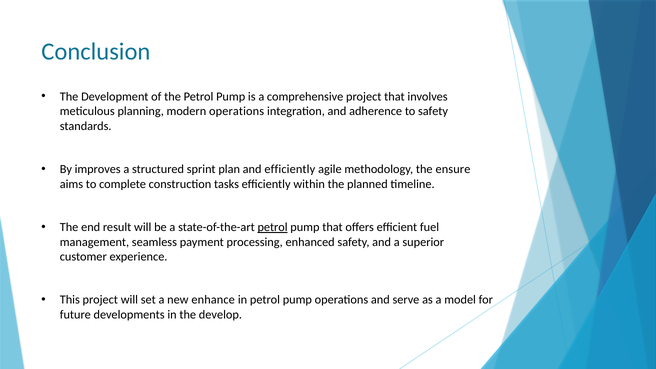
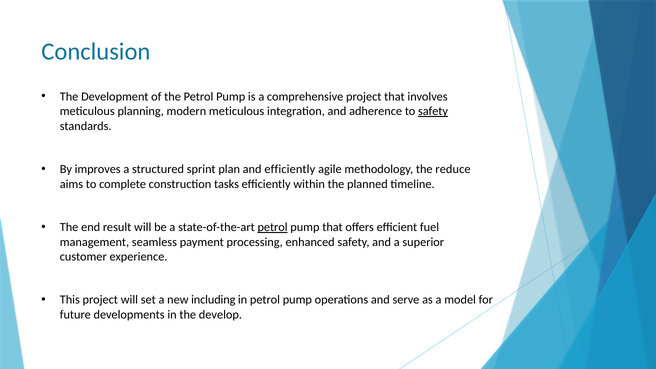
modern operations: operations -> meticulous (237, 111)
safety underline: none -> present (433, 111)
ensure: ensure -> reduce (453, 169)
enhance: enhance -> including (213, 300)
